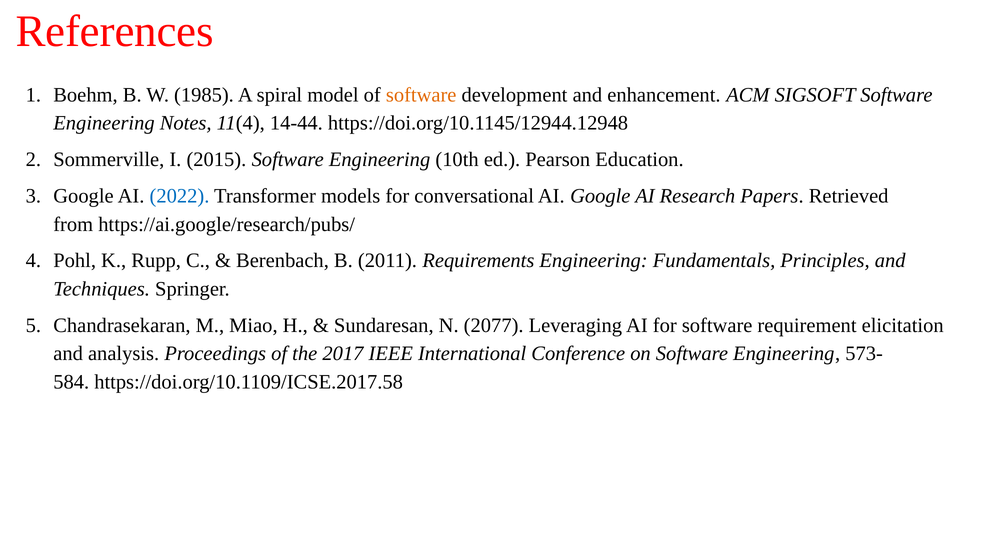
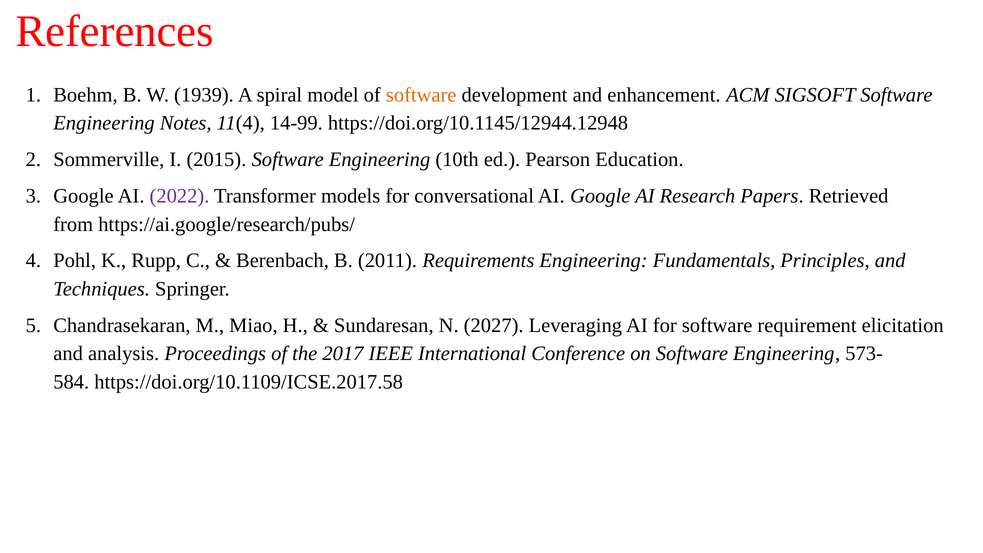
1985: 1985 -> 1939 (204, 95)
14-44: 14-44 -> 14-99 (296, 123)
2022 colour: blue -> purple (179, 196)
2077: 2077 -> 2027 (494, 325)
